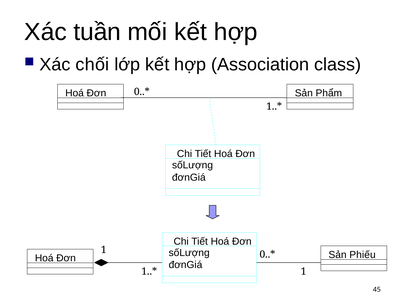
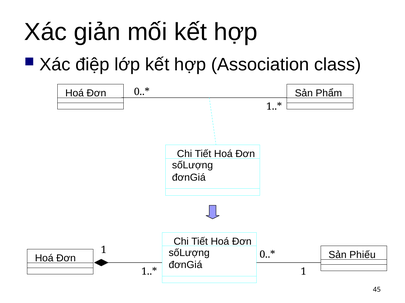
tuần: tuần -> giản (97, 32)
chối: chối -> điệp (93, 65)
